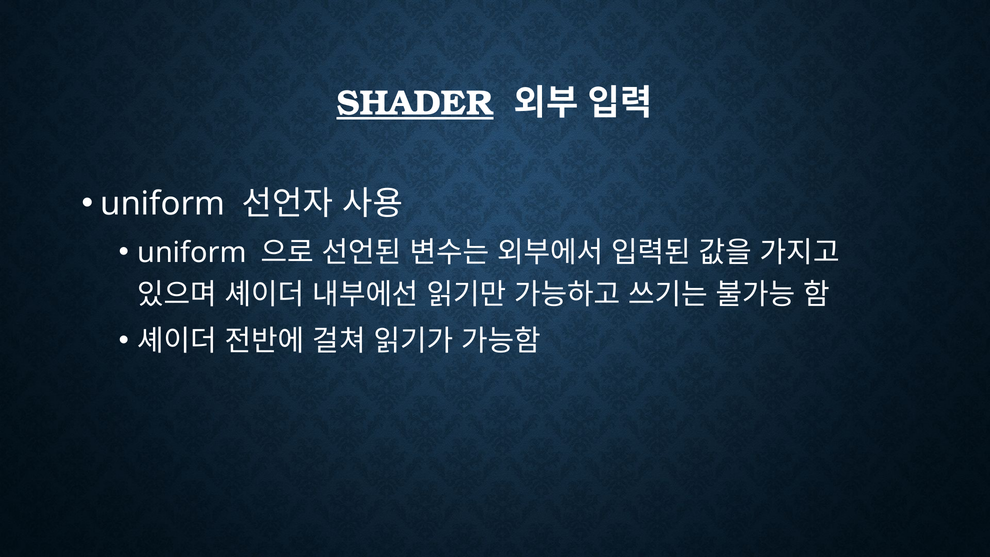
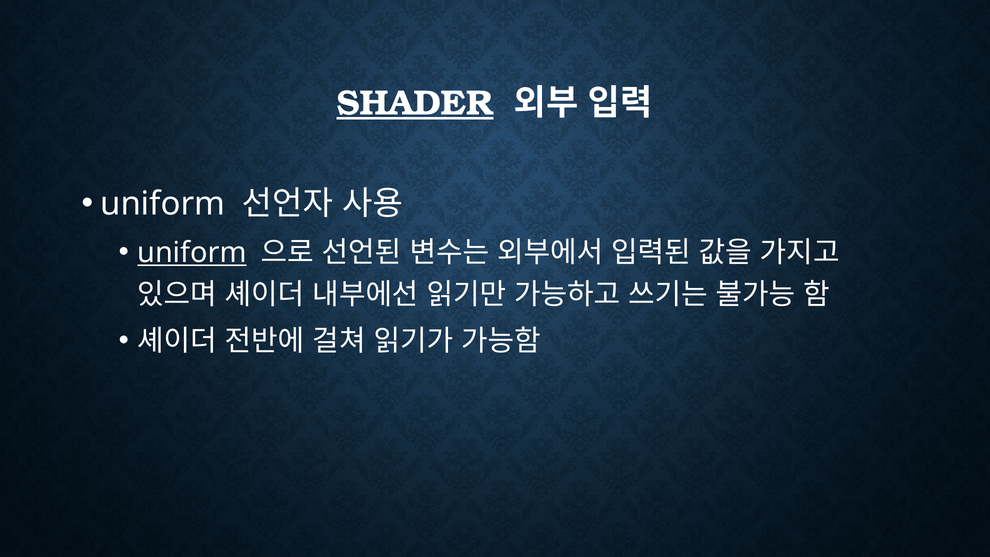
uniform underline: none -> present (192, 253)
